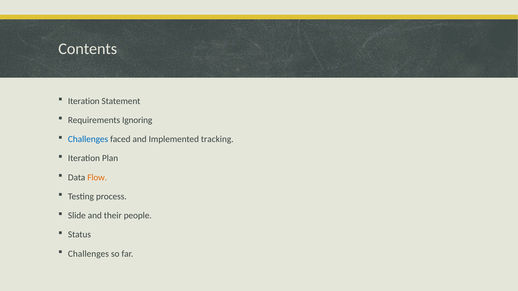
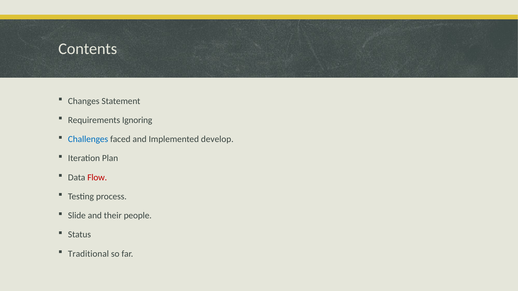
Iteration: Iteration -> Changes (84, 101)
tracking: tracking -> develop (217, 139)
Flow colour: orange -> red (97, 178)
Challenges: Challenges -> Traditional (88, 254)
